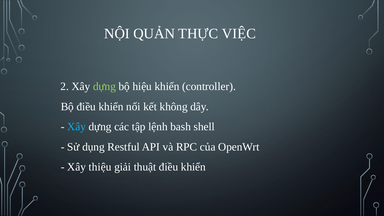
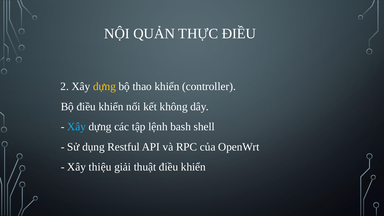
THỰC VIỆC: VIỆC -> ĐIỀU (239, 34)
dựng colour: light green -> yellow (104, 86)
hiệu: hiệu -> thao (142, 86)
